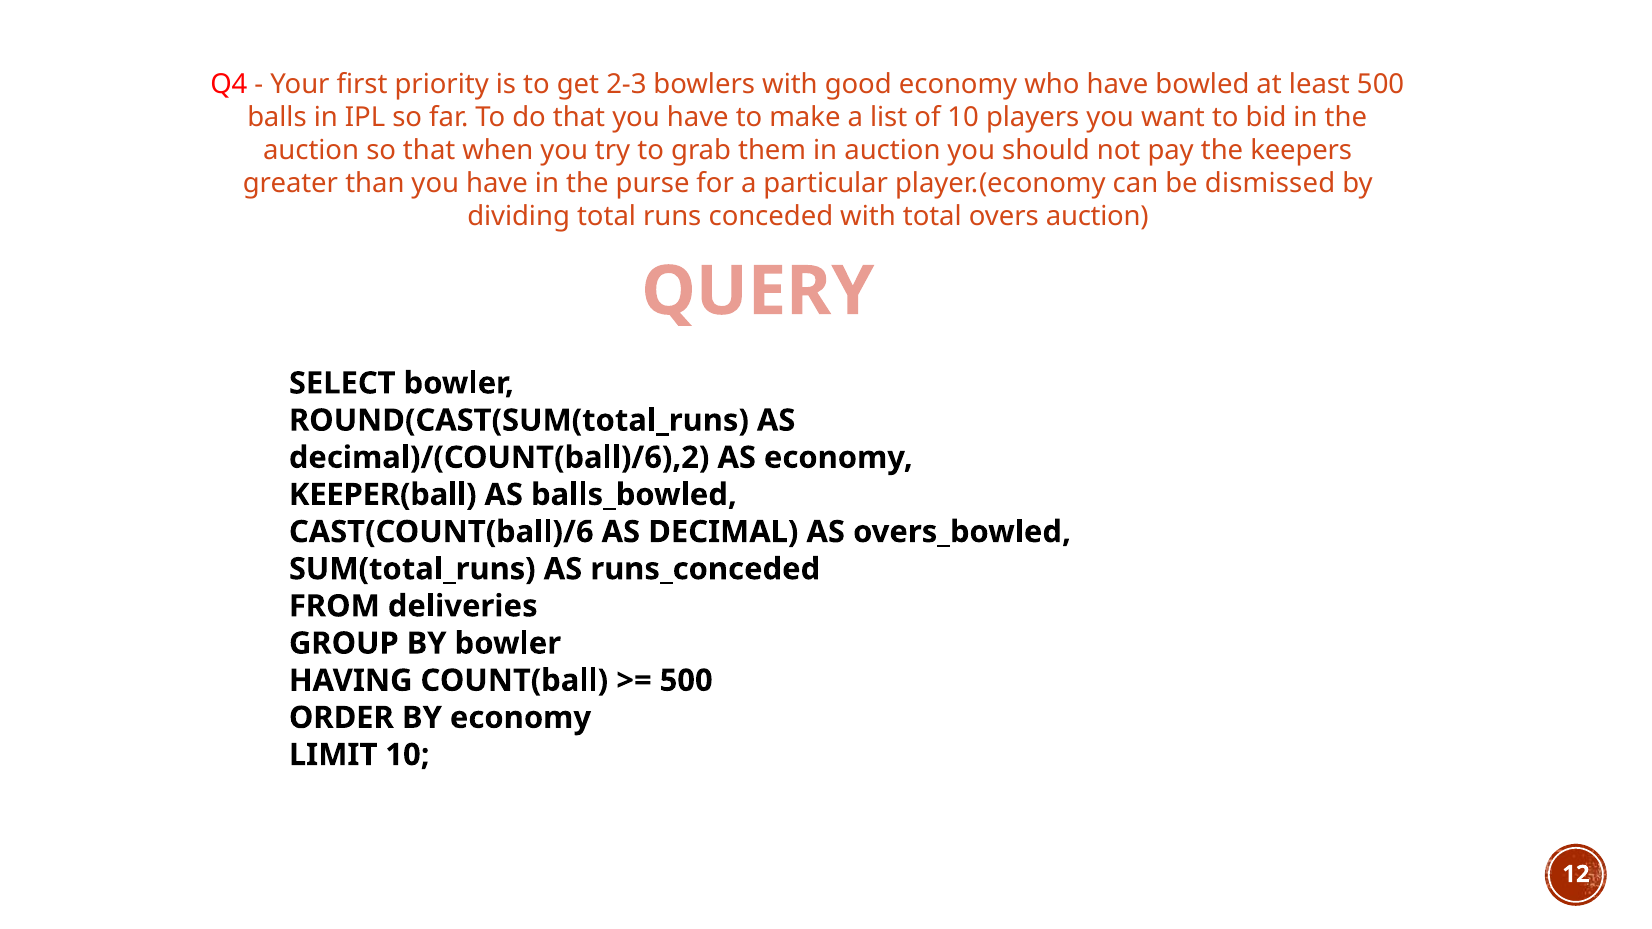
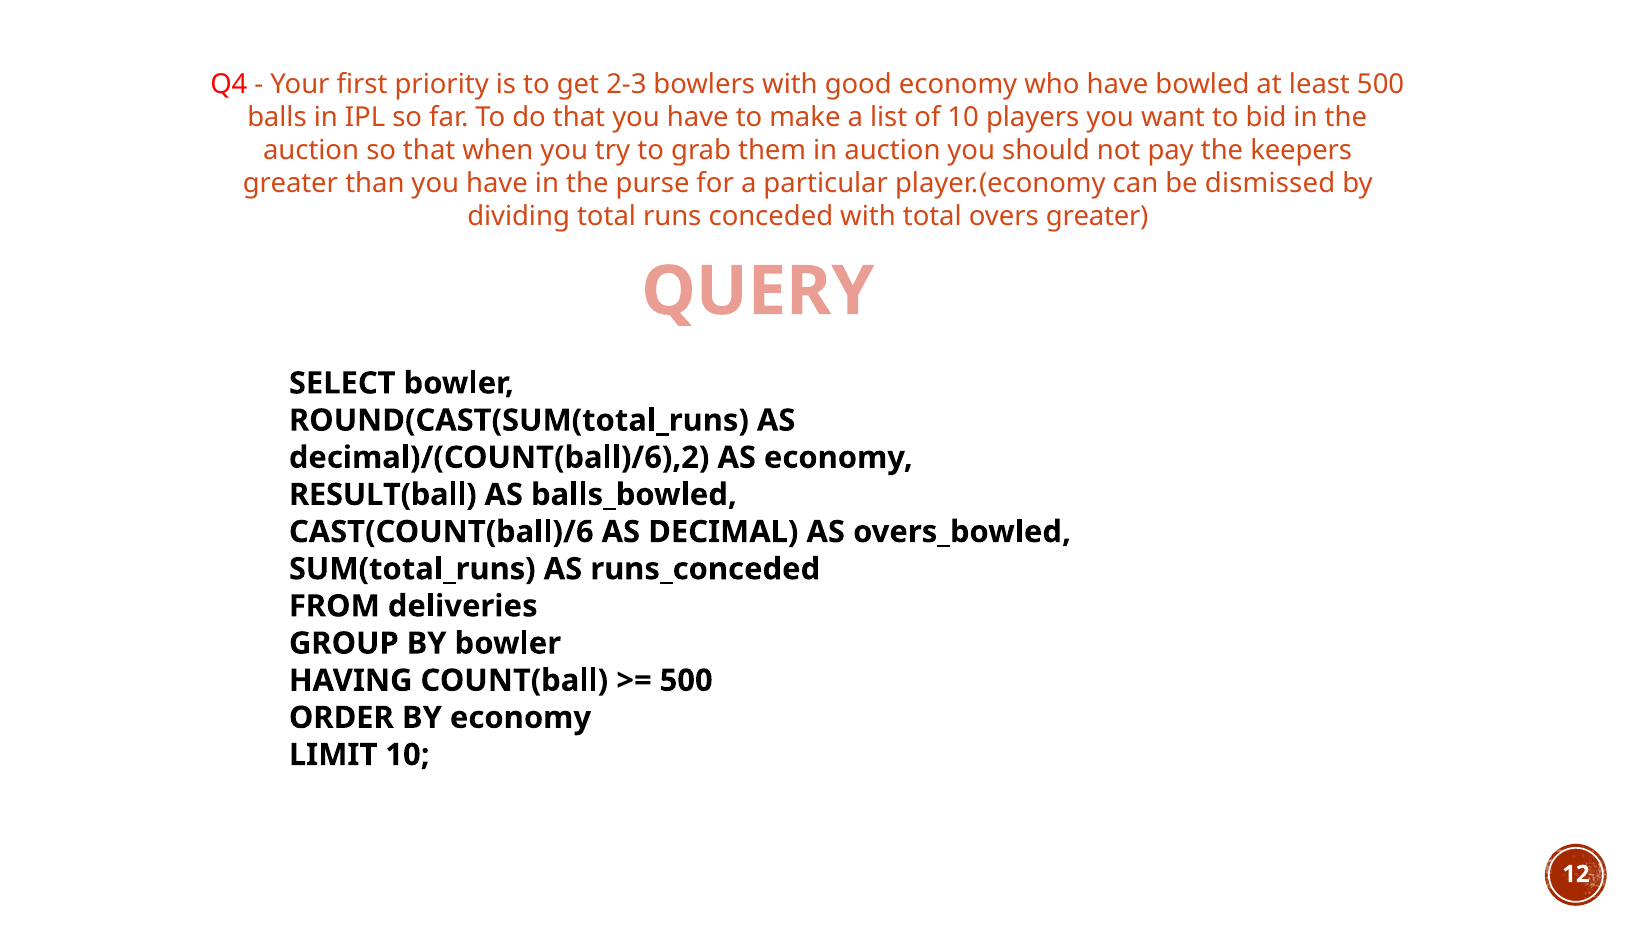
overs auction: auction -> greater (1097, 217)
KEEPER(ball: KEEPER(ball -> RESULT(ball (383, 495)
